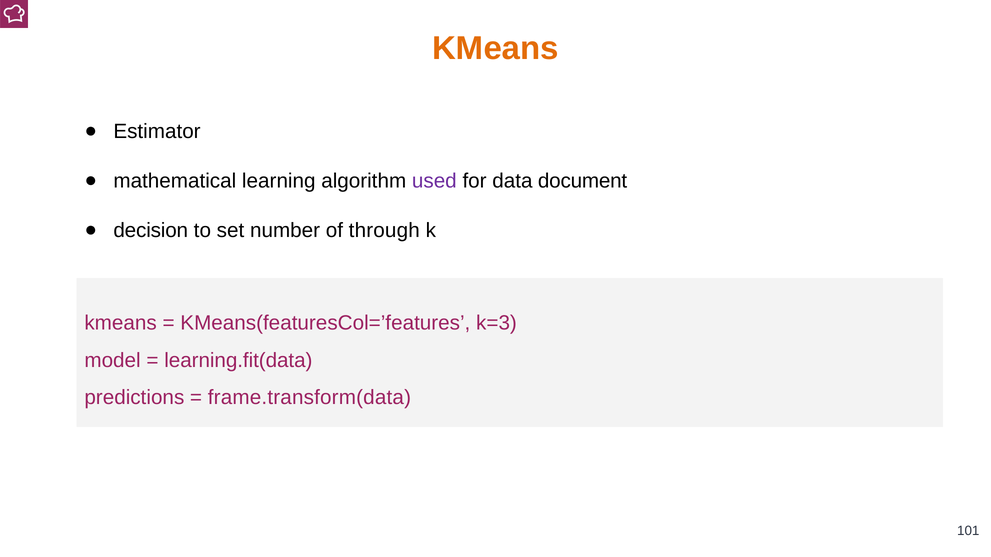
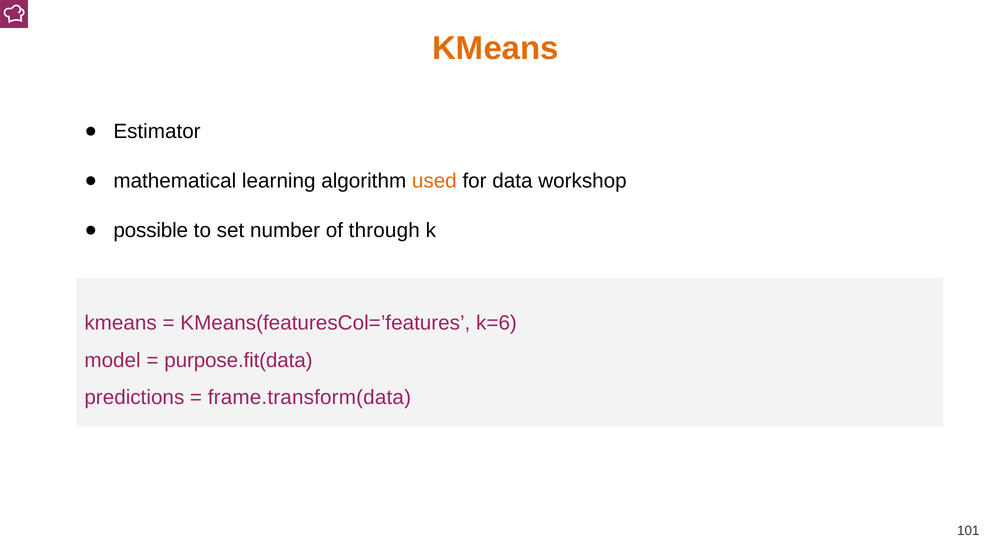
used colour: purple -> orange (434, 181)
document: document -> workshop (582, 181)
decision: decision -> possible (151, 231)
k=3: k=3 -> k=6 (497, 323)
learning.fit(data: learning.fit(data -> purpose.fit(data (238, 361)
